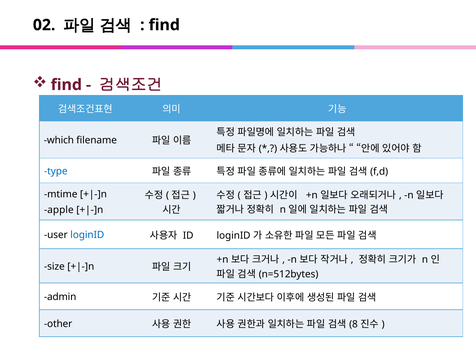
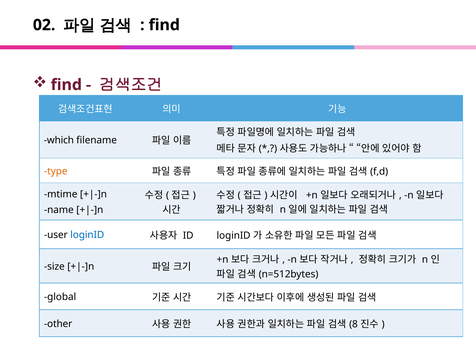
type colour: blue -> orange (56, 171)
apple: apple -> name (59, 210)
admin: admin -> global (60, 297)
